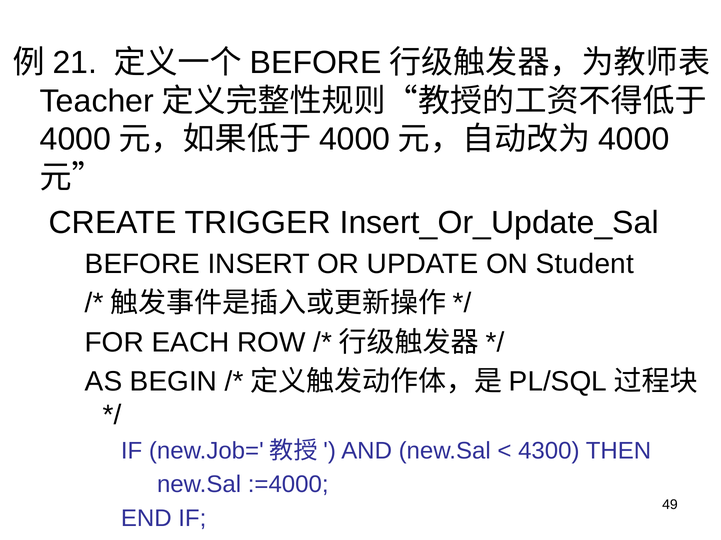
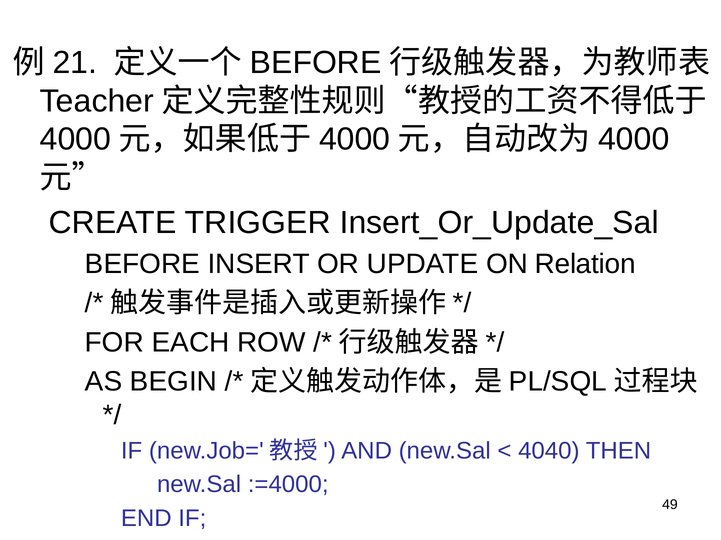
Student: Student -> Relation (585, 264)
4300: 4300 -> 4040 (549, 452)
